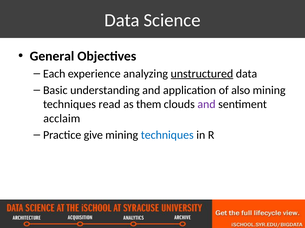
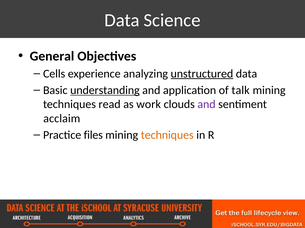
Each: Each -> Cells (54, 74)
understanding underline: none -> present (105, 90)
also: also -> talk (241, 90)
them: them -> work (149, 105)
give: give -> files (93, 135)
techniques colour: blue -> orange (167, 135)
